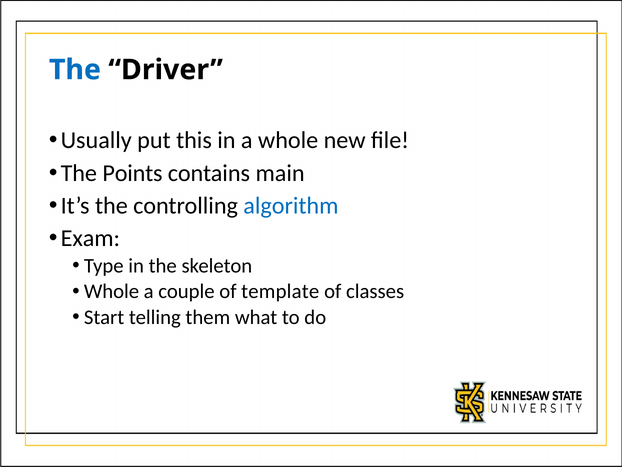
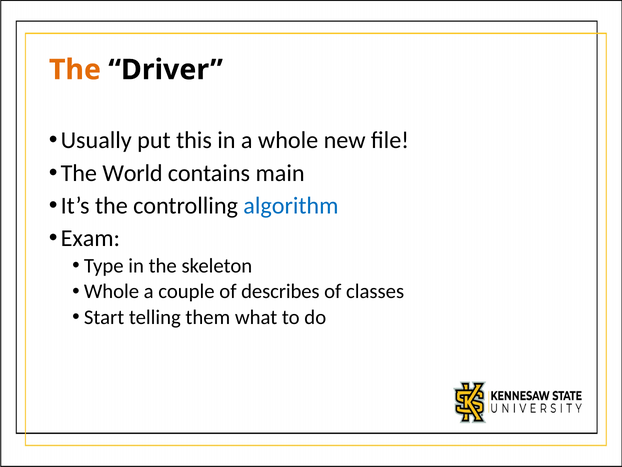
The colour: blue -> orange (75, 70)
Points: Points -> World (133, 173)
template: template -> describes (280, 291)
